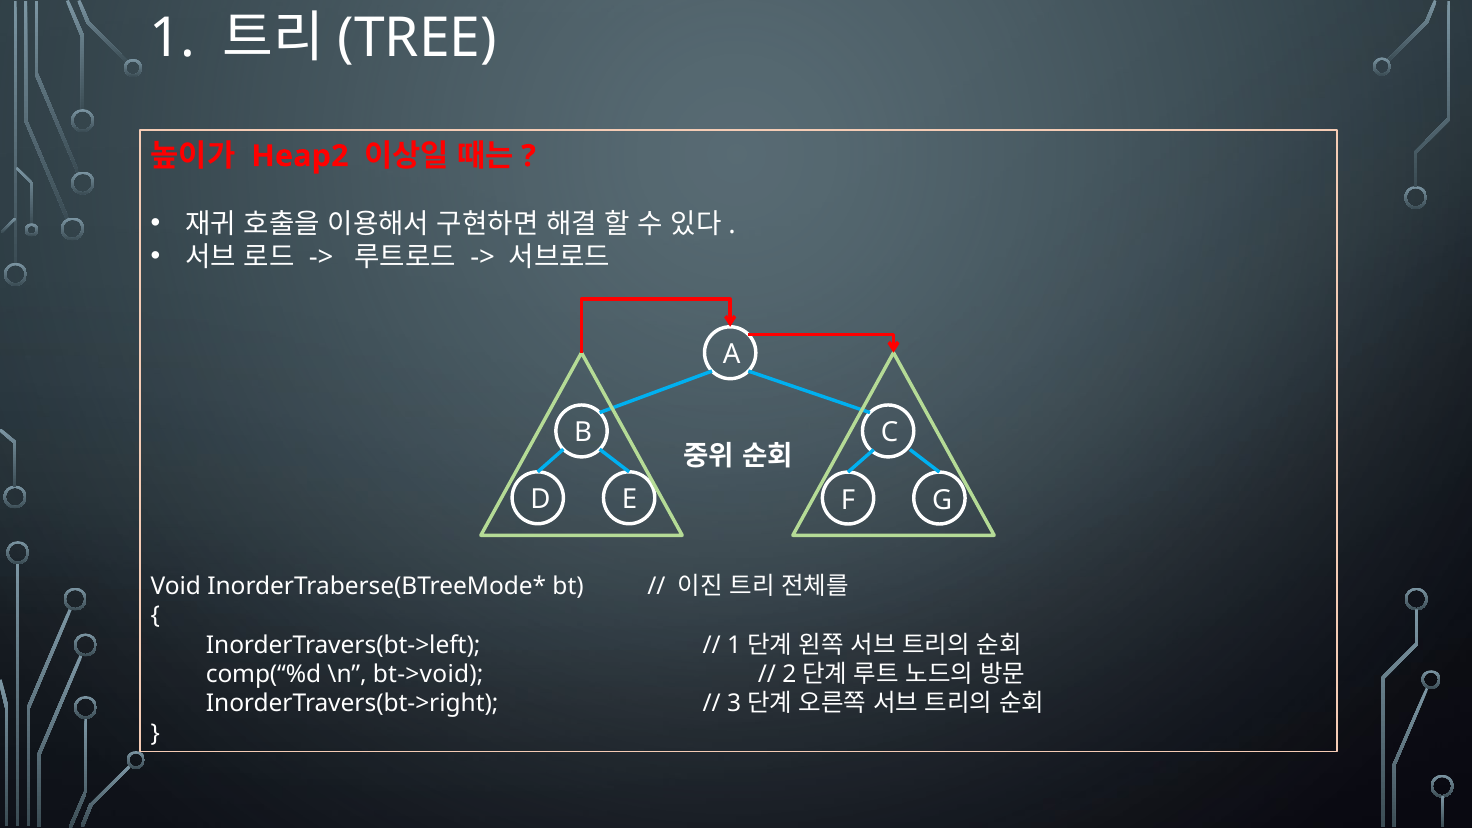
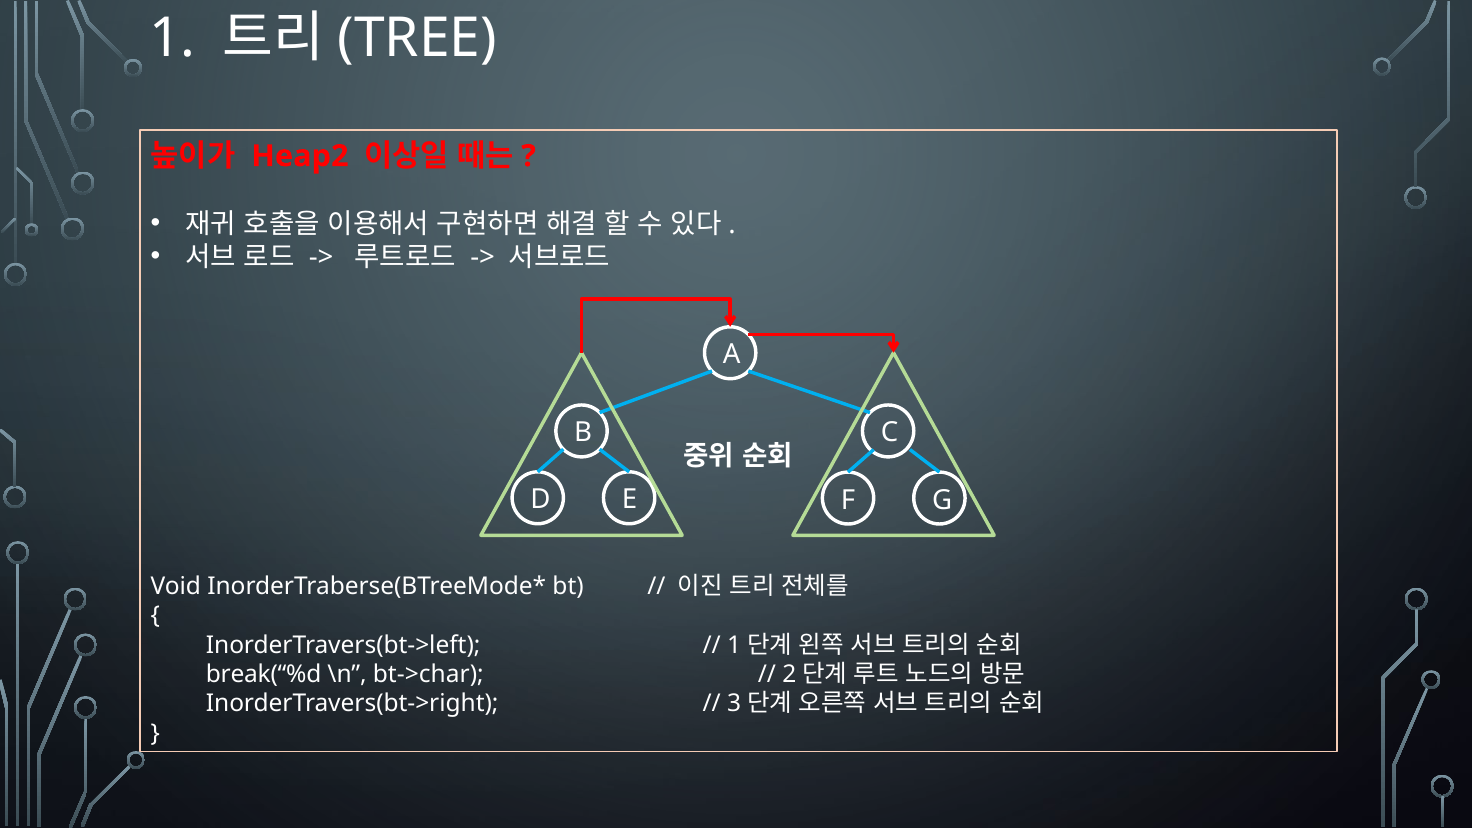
comp(“%d: comp(“%d -> break(“%d (264, 674)
bt->void: bt->void -> bt->char (428, 674)
